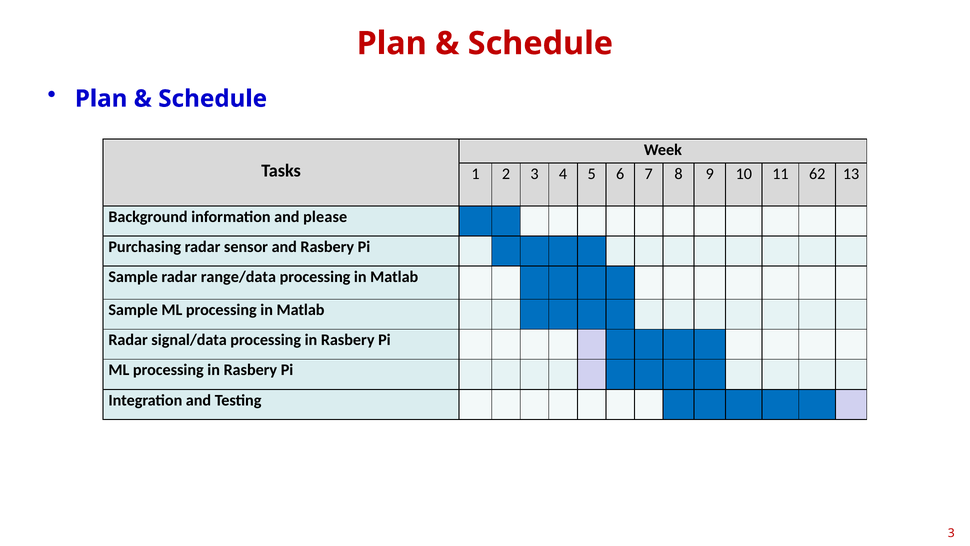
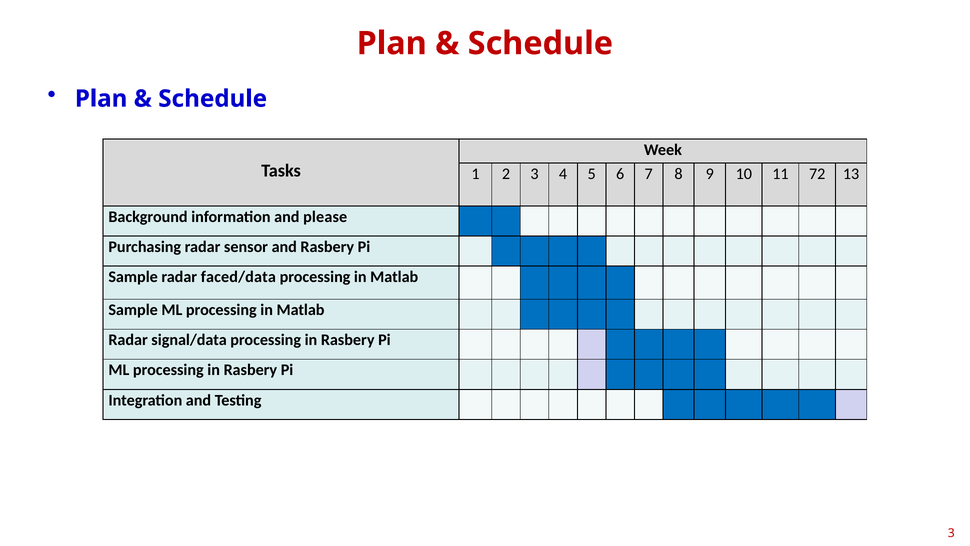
62: 62 -> 72 (817, 174)
range/data: range/data -> faced/data (238, 277)
